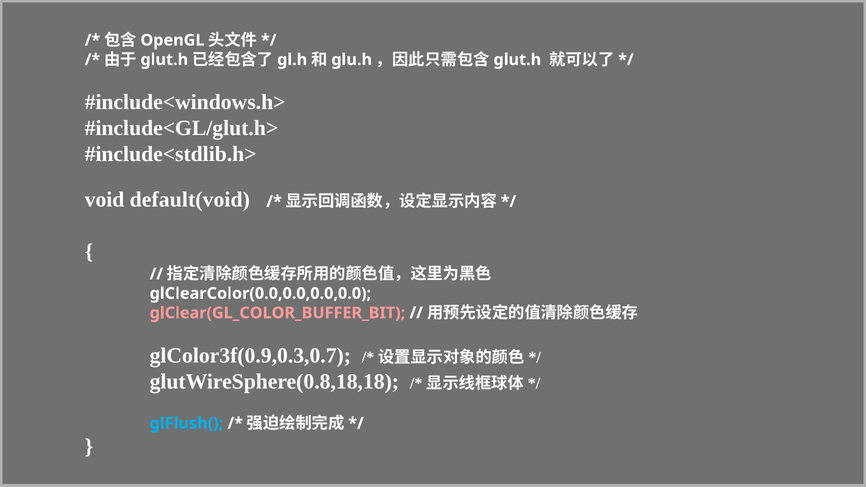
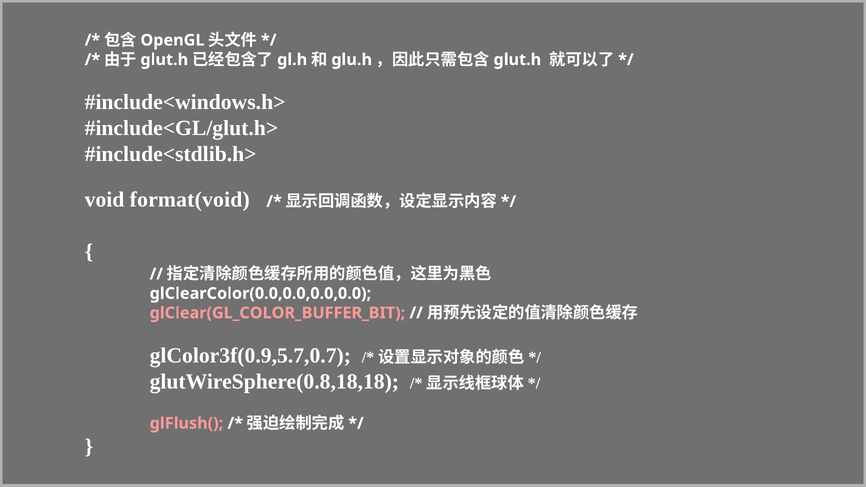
default(void: default(void -> format(void (190, 200)
glColor3f(0.9,0.3,0.7: glColor3f(0.9,0.3,0.7 -> glColor3f(0.9,5.7,0.7 (250, 356)
glFlush( colour: light blue -> pink (186, 423)
